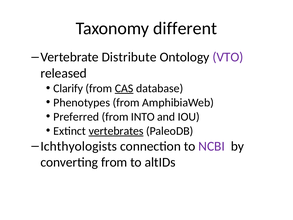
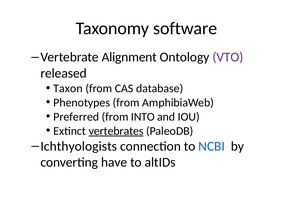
different: different -> software (185, 28)
Distribute: Distribute -> Alignment (129, 57)
Clarify: Clarify -> Taxon (68, 88)
CAS underline: present -> none (124, 88)
NCBI colour: purple -> blue (212, 146)
converting from: from -> have (114, 162)
